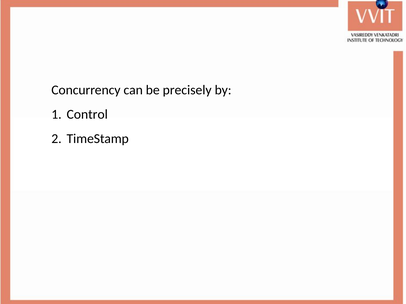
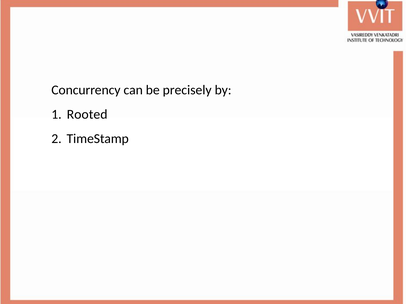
Control: Control -> Rooted (87, 115)
